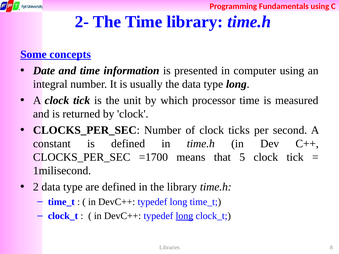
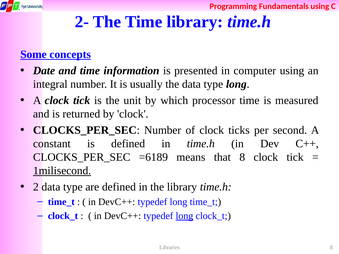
=1700: =1700 -> =6189 (153, 157)
that 5: 5 -> 8 (242, 157)
1milisecond underline: none -> present (62, 171)
